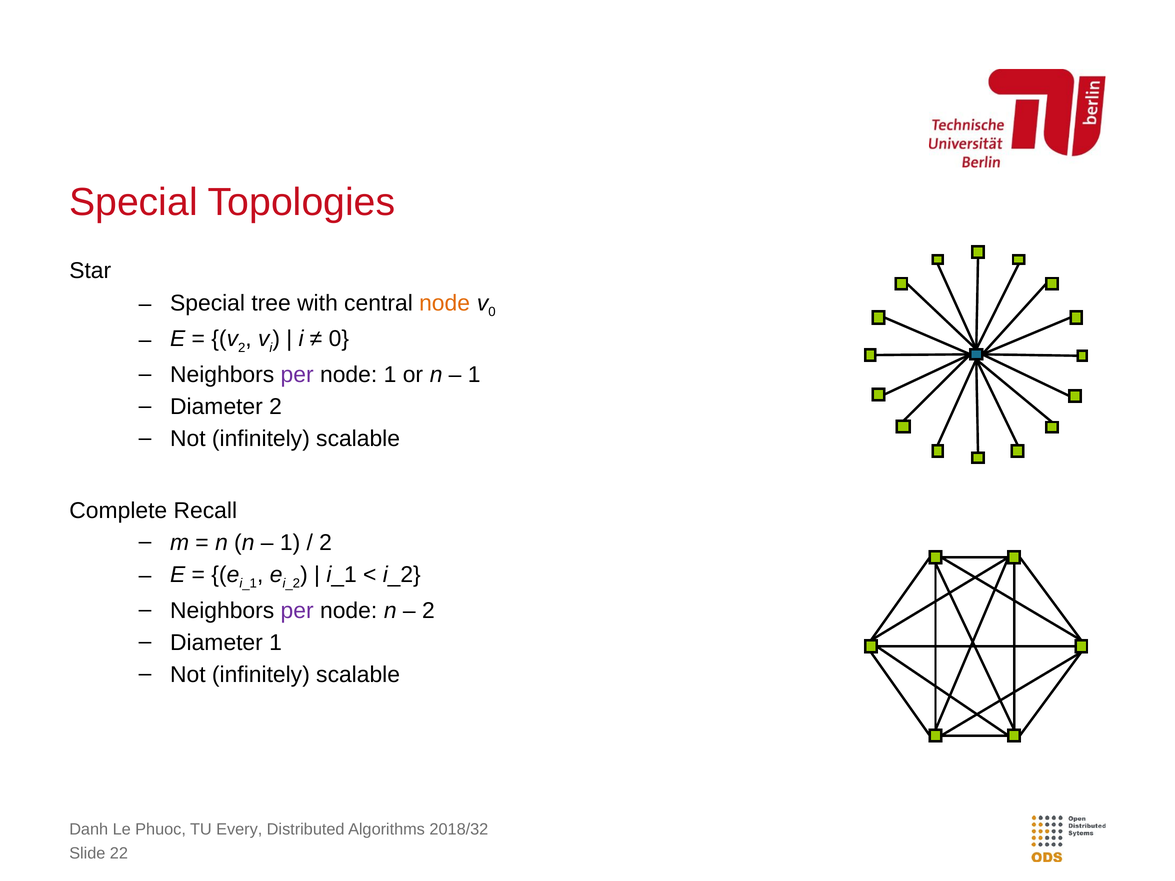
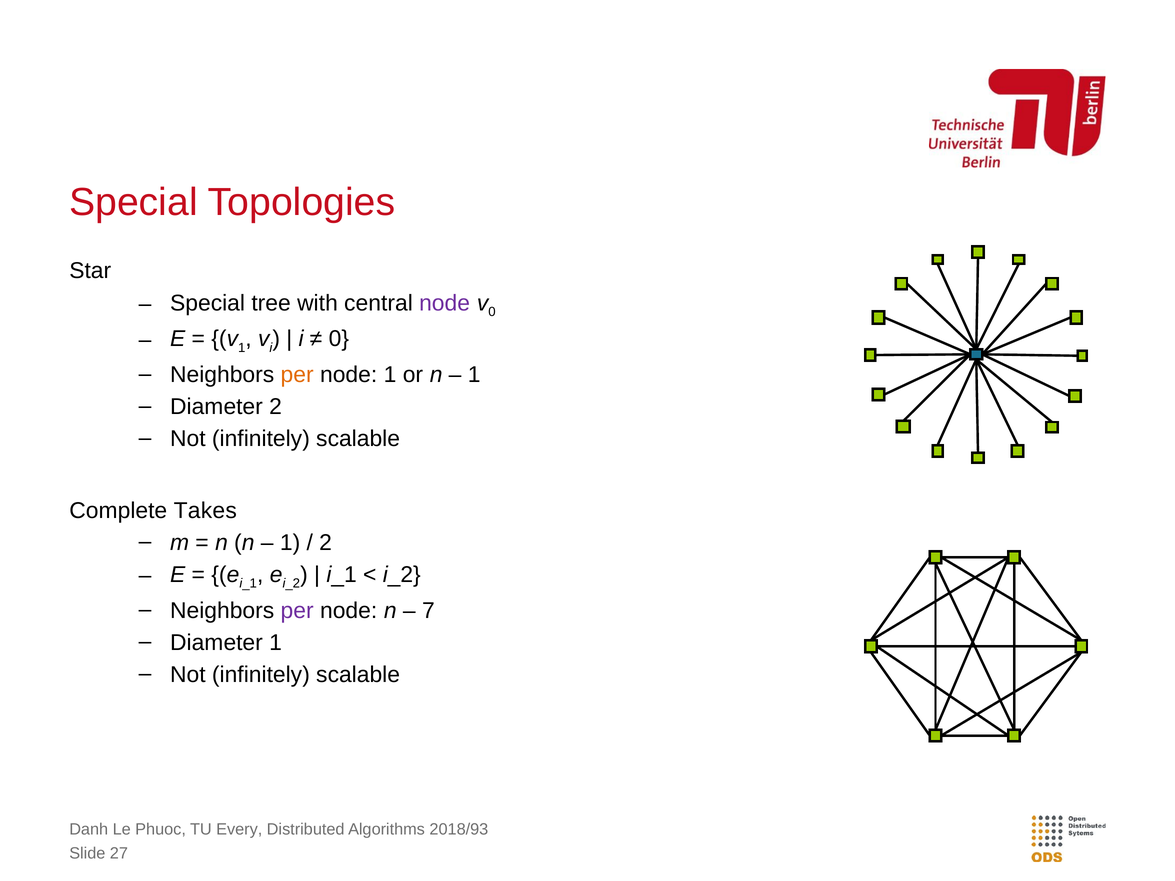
node colour: orange -> purple (445, 303)
2: 2 -> 1 (242, 348)
per colour: purple -> orange (297, 375)
Recall: Recall -> Takes (205, 511)
2: 2 -> 7 (428, 611)
2018/32: 2018/32 -> 2018/93 (459, 830)
22: 22 -> 27 (119, 854)
